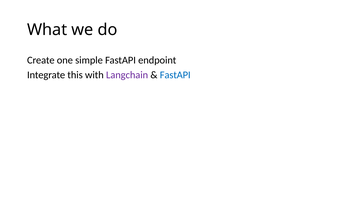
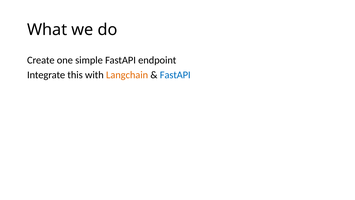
Langchain colour: purple -> orange (127, 75)
